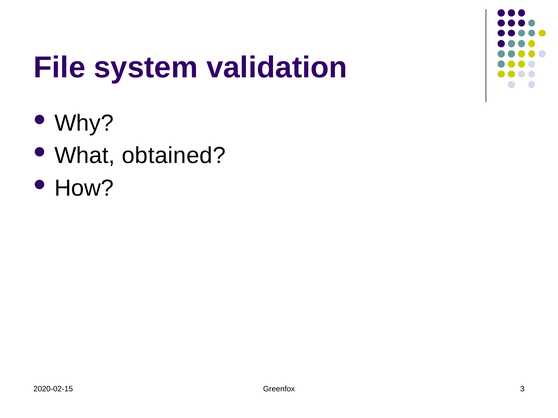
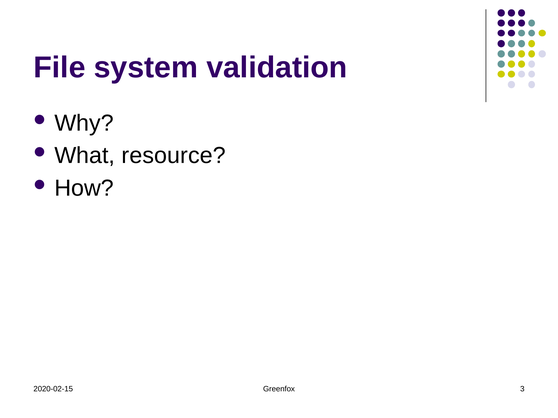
obtained: obtained -> resource (174, 156)
